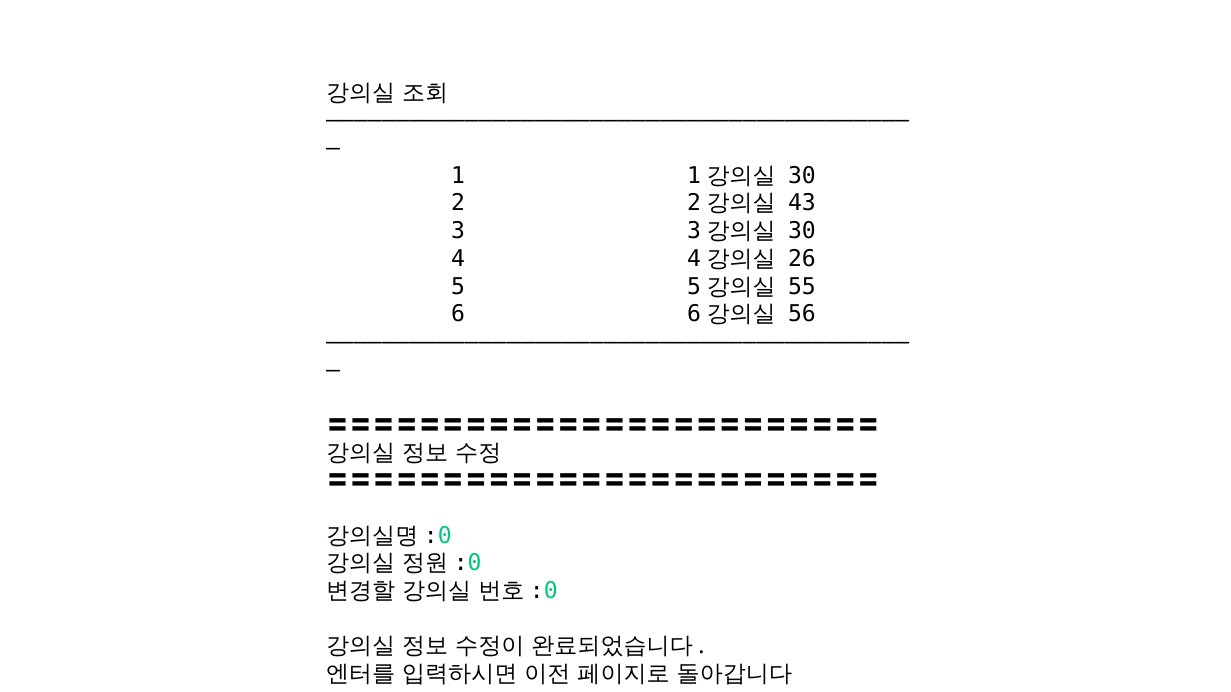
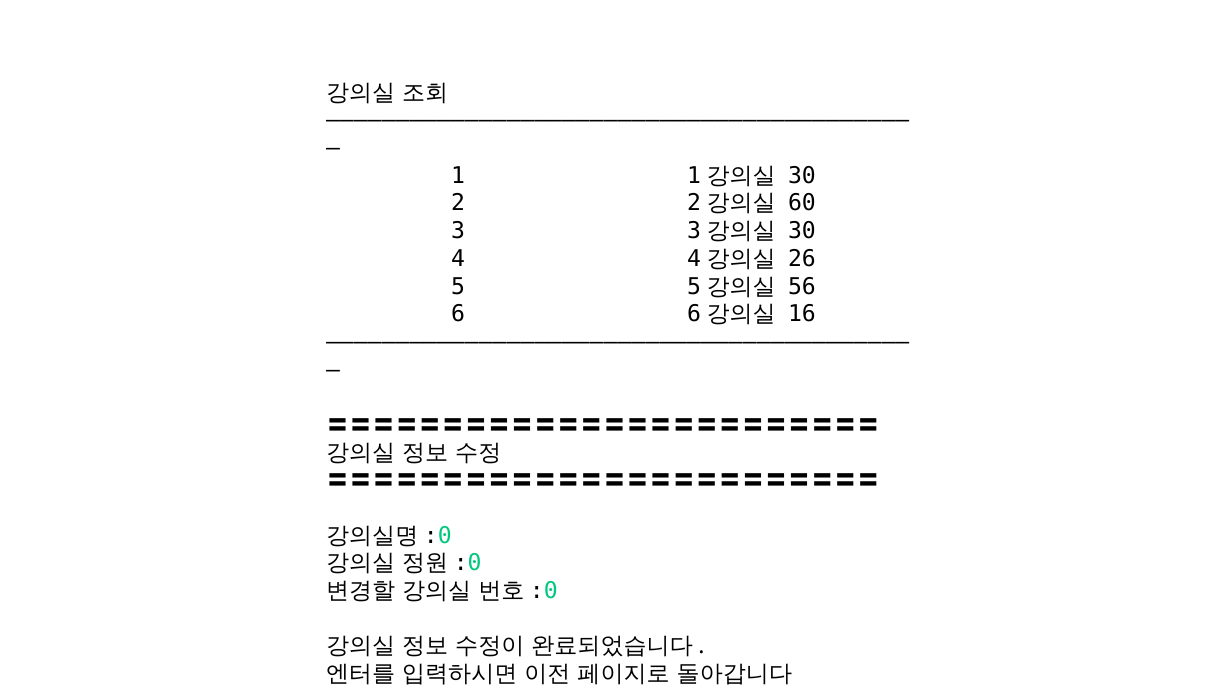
43: 43 -> 60 (802, 203)
55: 55 -> 56 (802, 287)
56: 56 -> 16 (802, 314)
